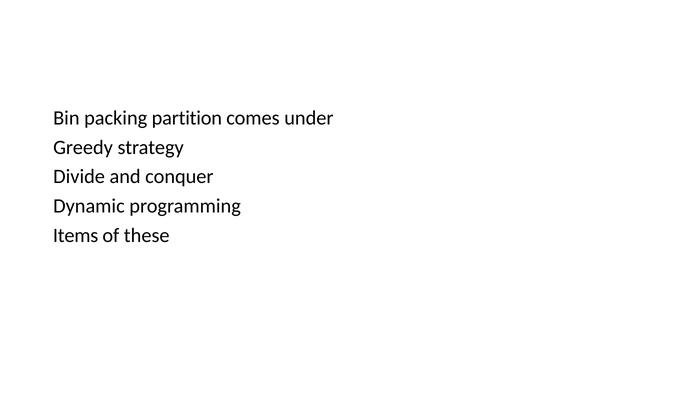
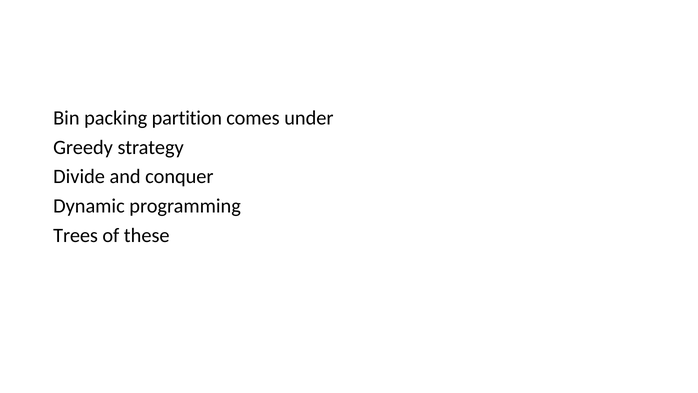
Items: Items -> Trees (76, 235)
